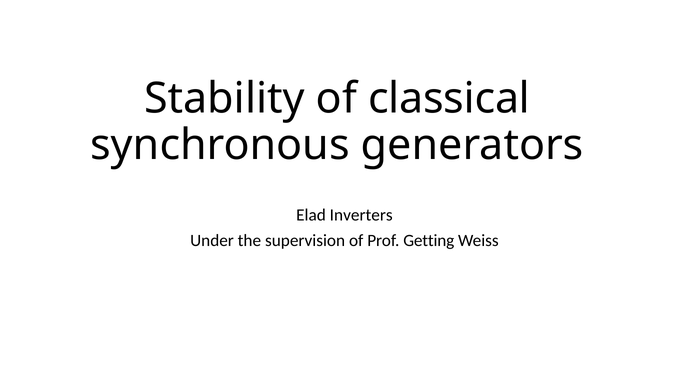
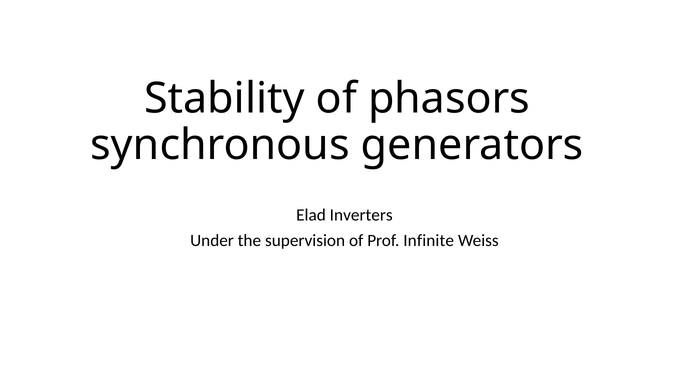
classical: classical -> phasors (449, 99)
Getting: Getting -> Infinite (429, 241)
